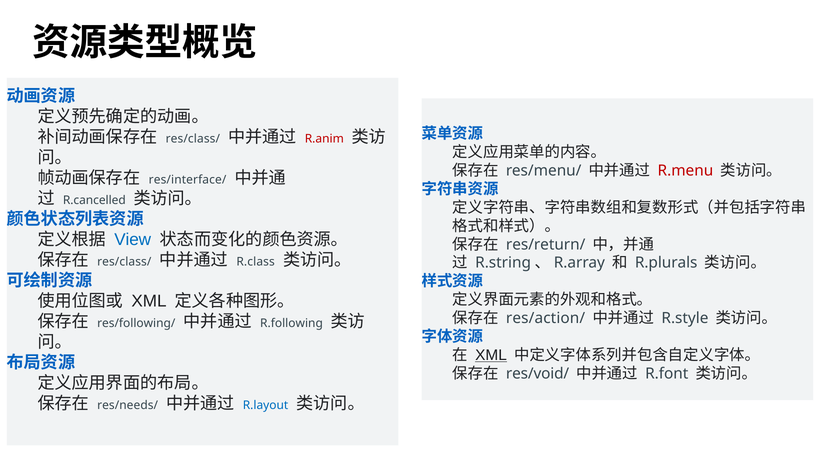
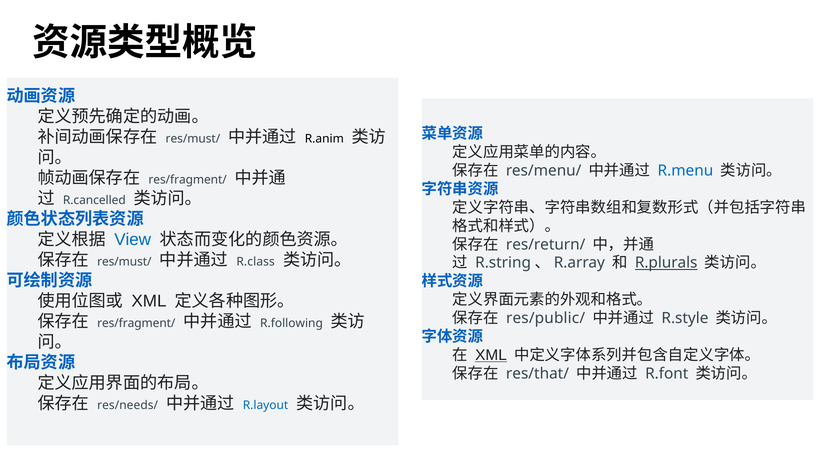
res/class/: res/class/ -> res/must/ (193, 139)
R.anim colour: red -> black (324, 139)
R.menu colour: red -> blue (685, 171)
res/interface/: res/interface/ -> res/fragment/ (188, 180)
res/class/: res/class/ -> res/must/ (124, 262)
R.plurals underline: none -> present (666, 263)
res/action/: res/action/ -> res/public/ (546, 318)
res/following/: res/following/ -> res/fragment/ (136, 323)
res/void/: res/void/ -> res/that/ (538, 374)
